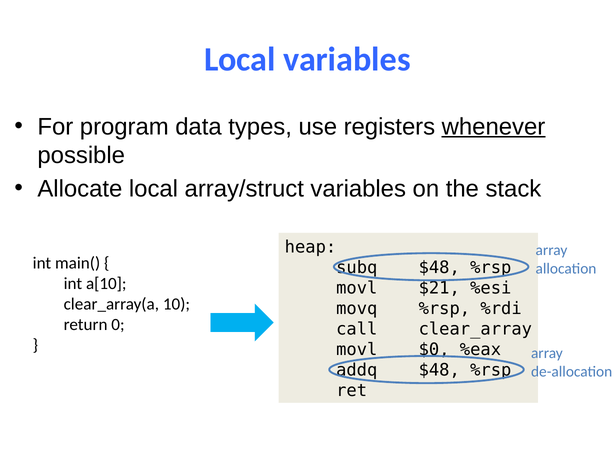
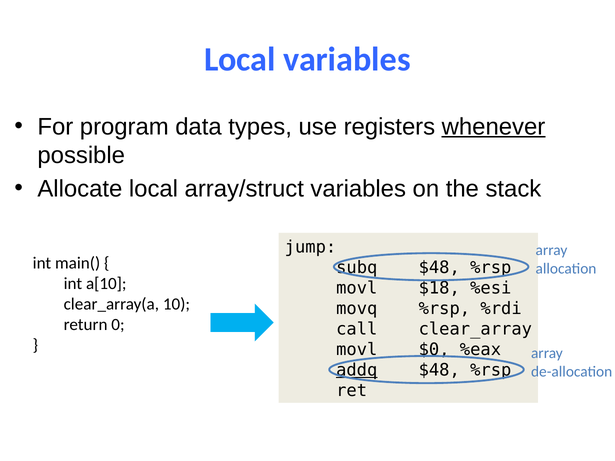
heap: heap -> jump (310, 247)
$21: $21 -> $18 (439, 288)
addq underline: none -> present (357, 370)
